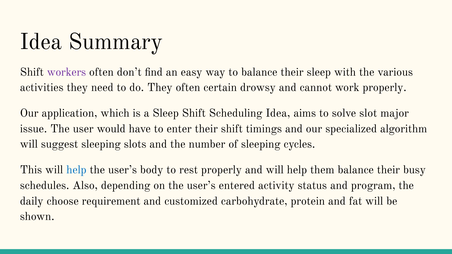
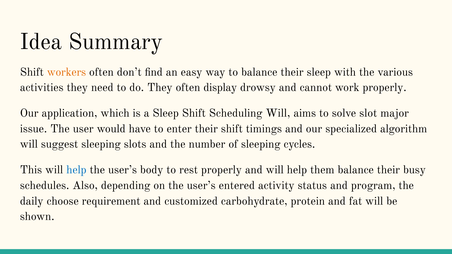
workers colour: purple -> orange (66, 72)
certain: certain -> display (220, 88)
Scheduling Idea: Idea -> Will (278, 113)
